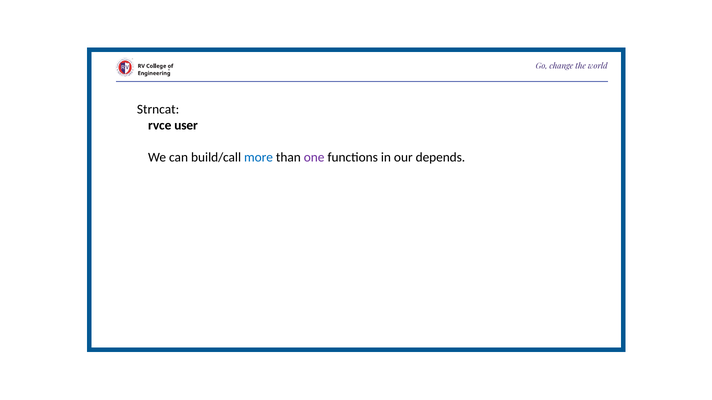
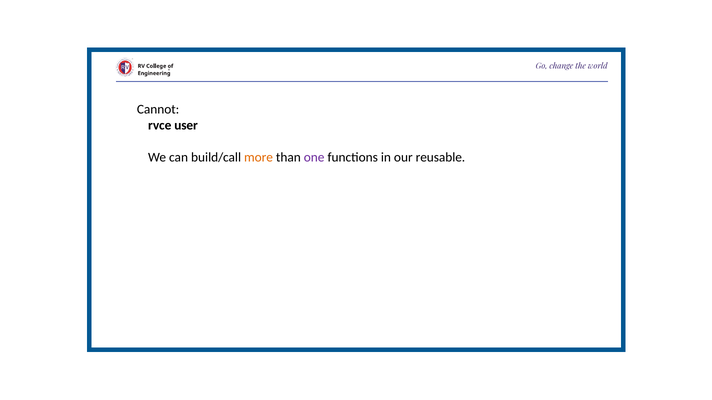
Strncat: Strncat -> Cannot (158, 110)
more colour: blue -> orange (259, 158)
depends: depends -> reusable (440, 158)
